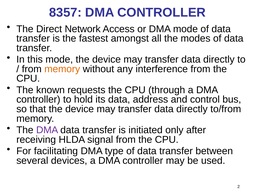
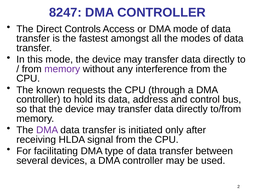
8357: 8357 -> 8247 (65, 13)
Network: Network -> Controls (83, 29)
memory colour: orange -> purple (62, 69)
